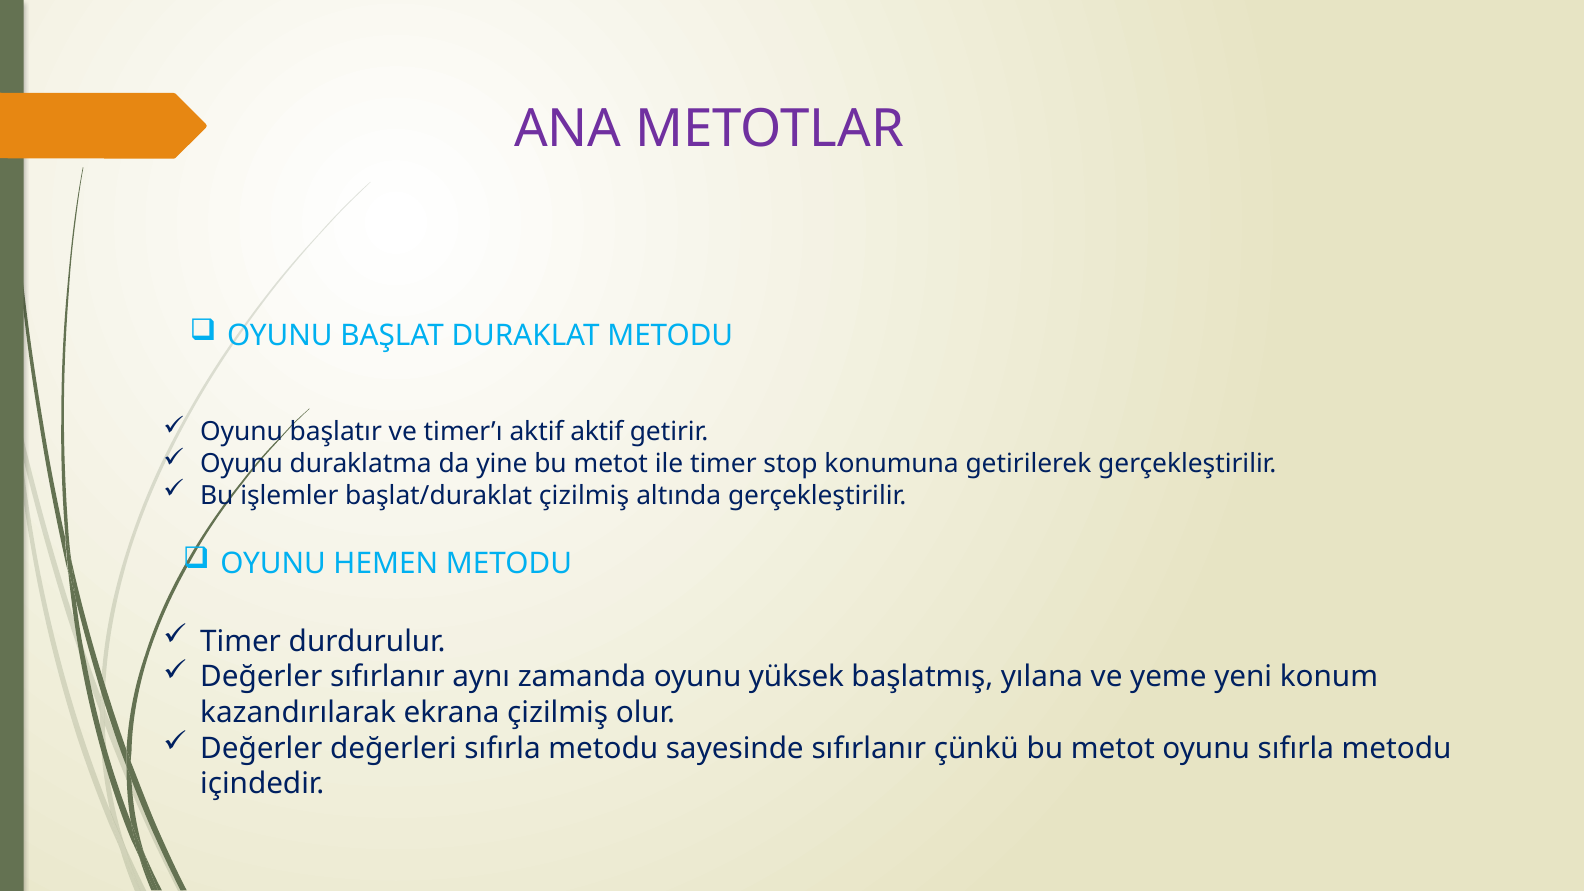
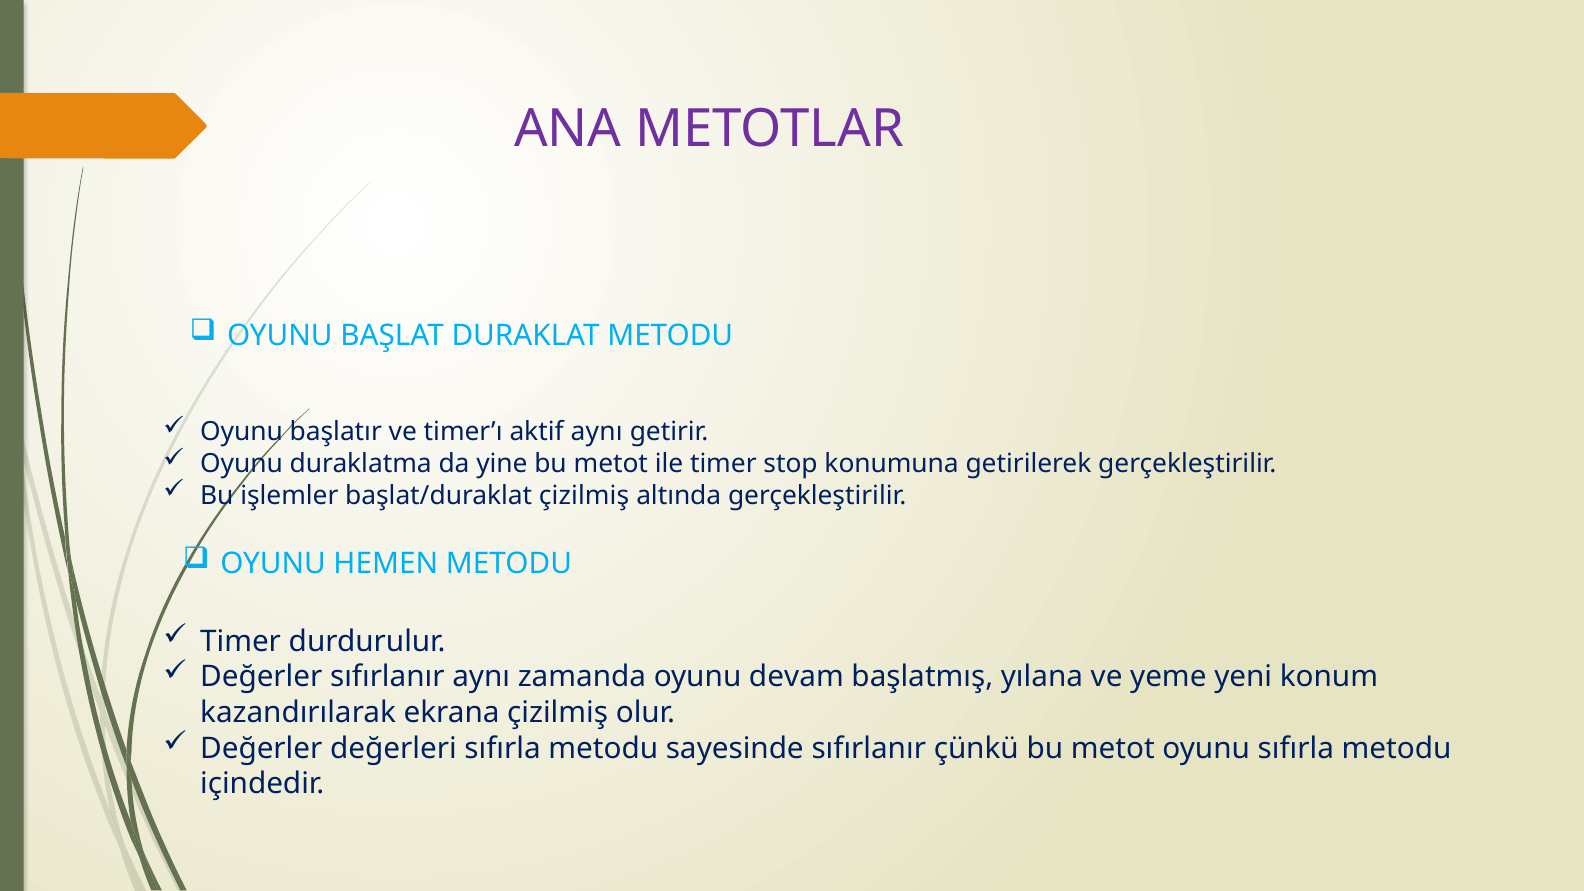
aktif aktif: aktif -> aynı (597, 432)
yüksek: yüksek -> devam (796, 677)
